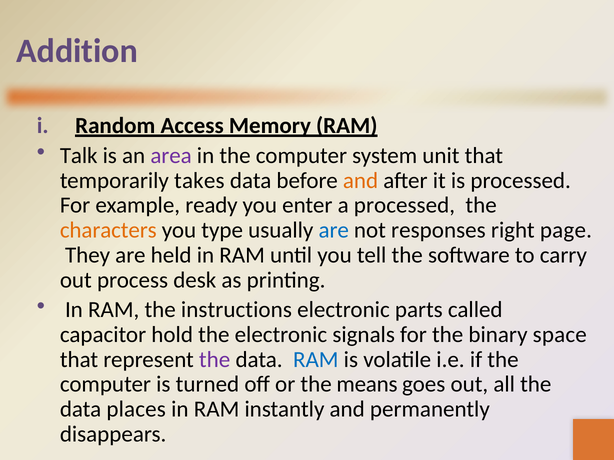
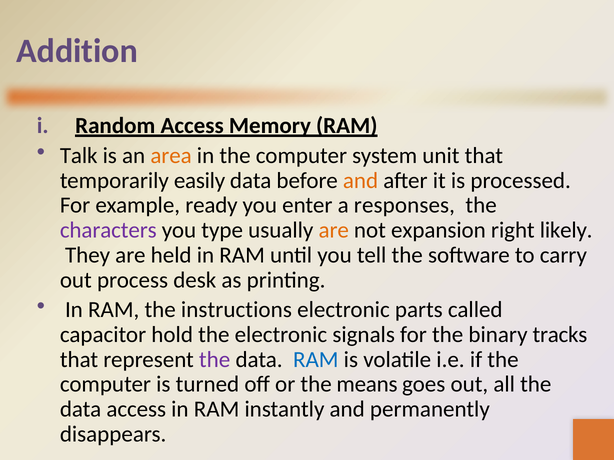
area colour: purple -> orange (171, 156)
takes: takes -> easily (200, 181)
a processed: processed -> responses (404, 206)
characters colour: orange -> purple (108, 230)
are colour: blue -> orange (334, 230)
responses: responses -> expansion (438, 230)
page: page -> likely (566, 230)
space: space -> tracks (560, 335)
data places: places -> access (136, 410)
